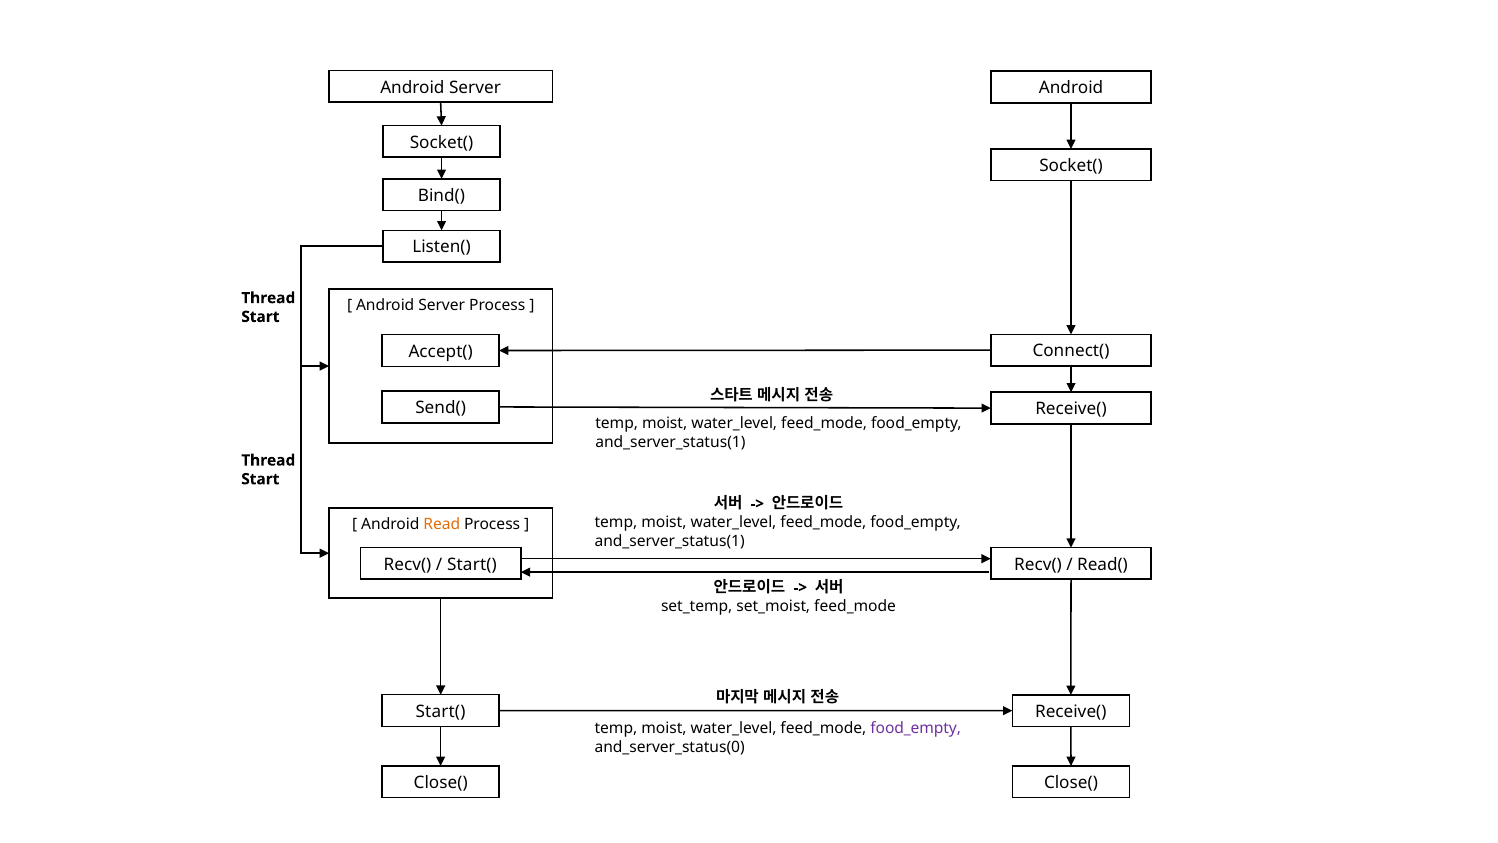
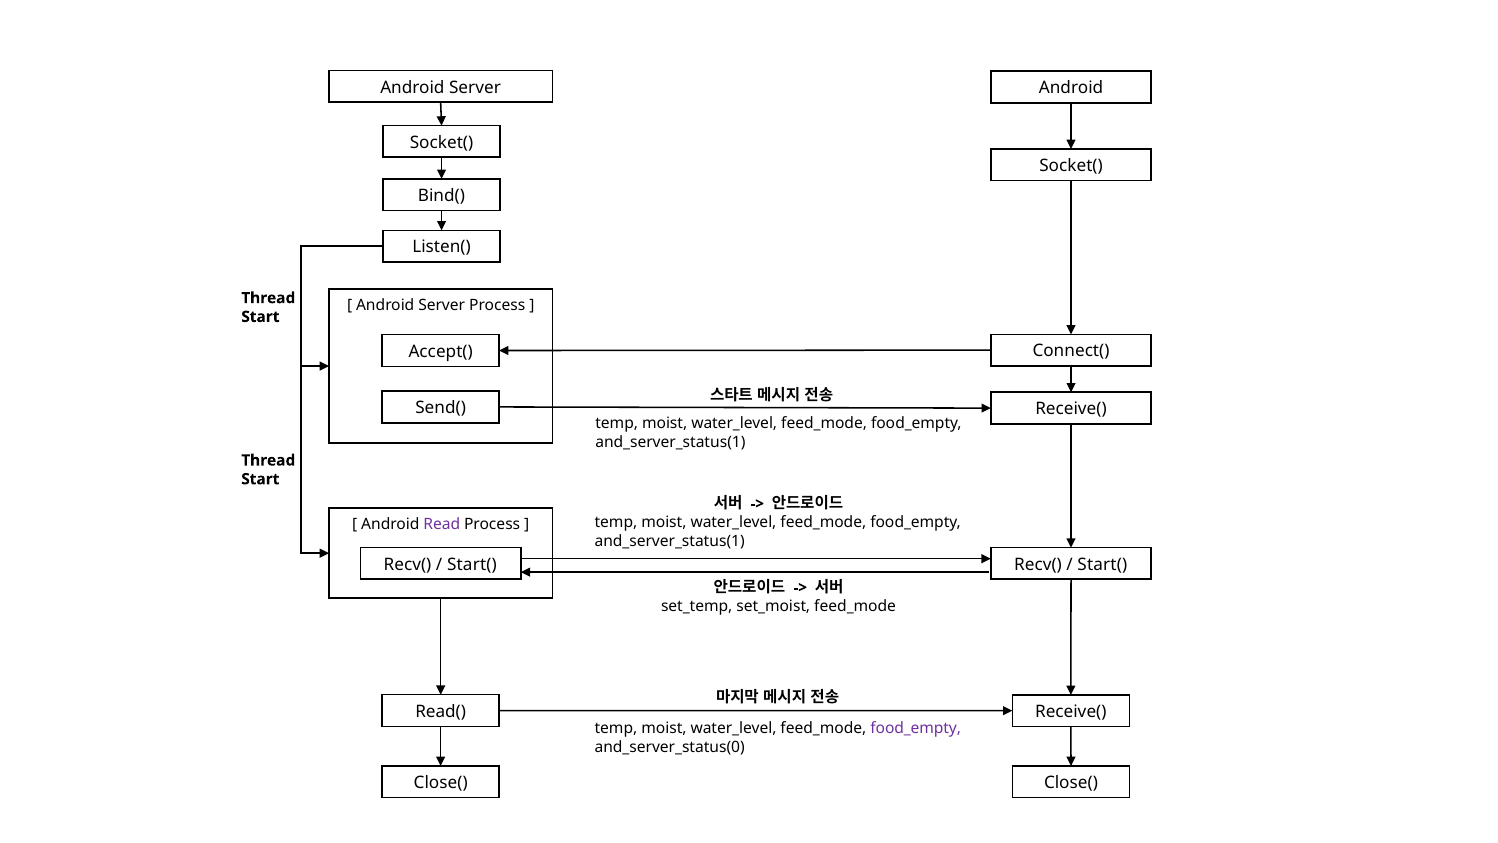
Read colour: orange -> purple (442, 524)
Read(: Read( -> Start( (1102, 564)
Start(: Start( -> Read( (441, 711)
